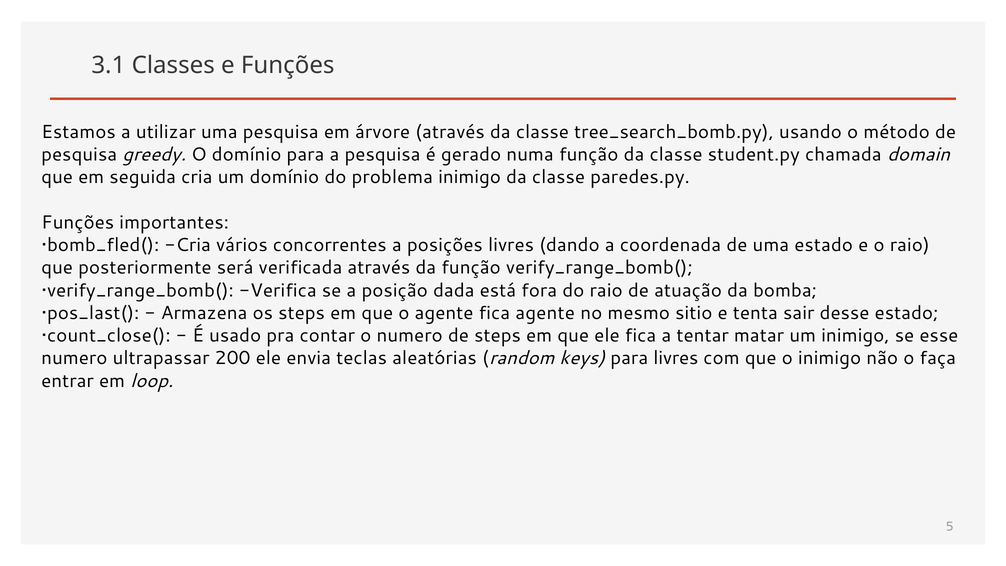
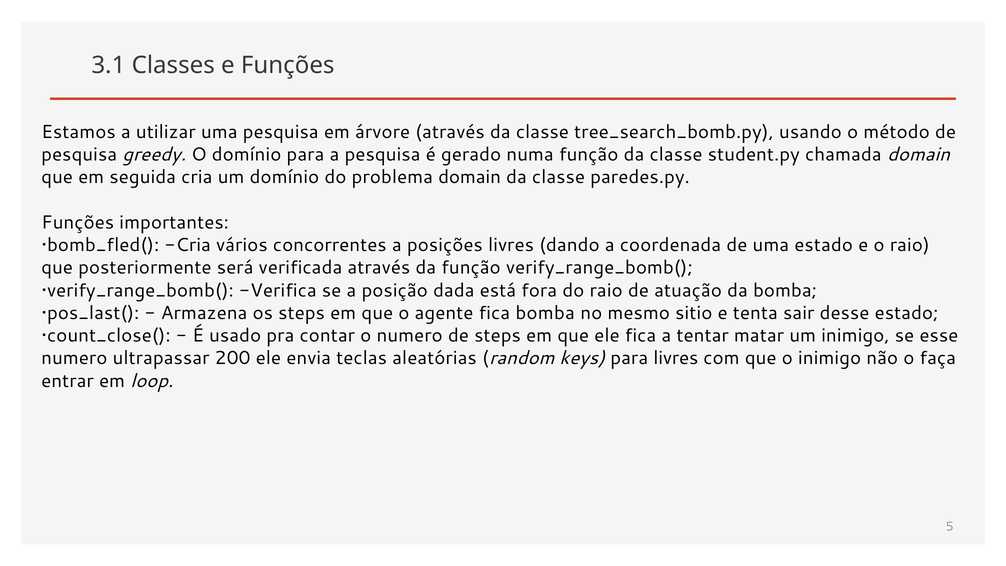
problema inimigo: inimigo -> domain (470, 177)
fica agente: agente -> bomba (545, 313)
